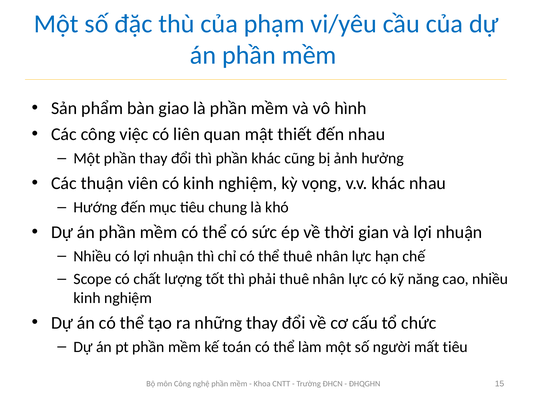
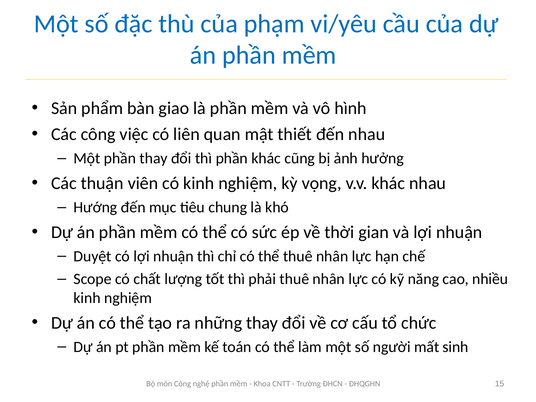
Nhiều: Nhiều -> Duyệt (93, 256)
mất tiêu: tiêu -> sinh (455, 347)
